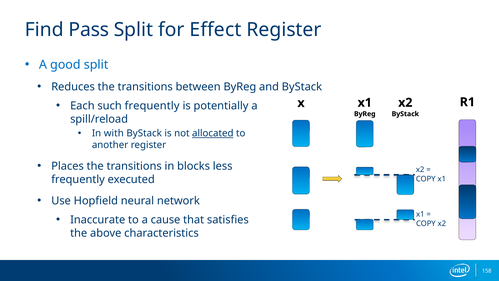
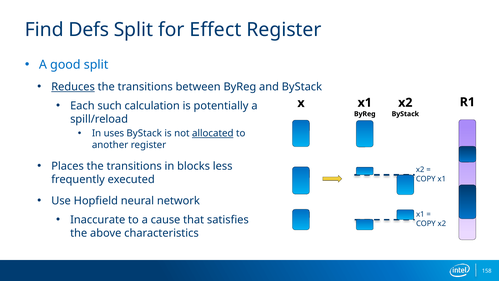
Pass: Pass -> Defs (89, 30)
Reduces underline: none -> present (73, 87)
such frequently: frequently -> calculation (152, 106)
with: with -> uses (114, 133)
